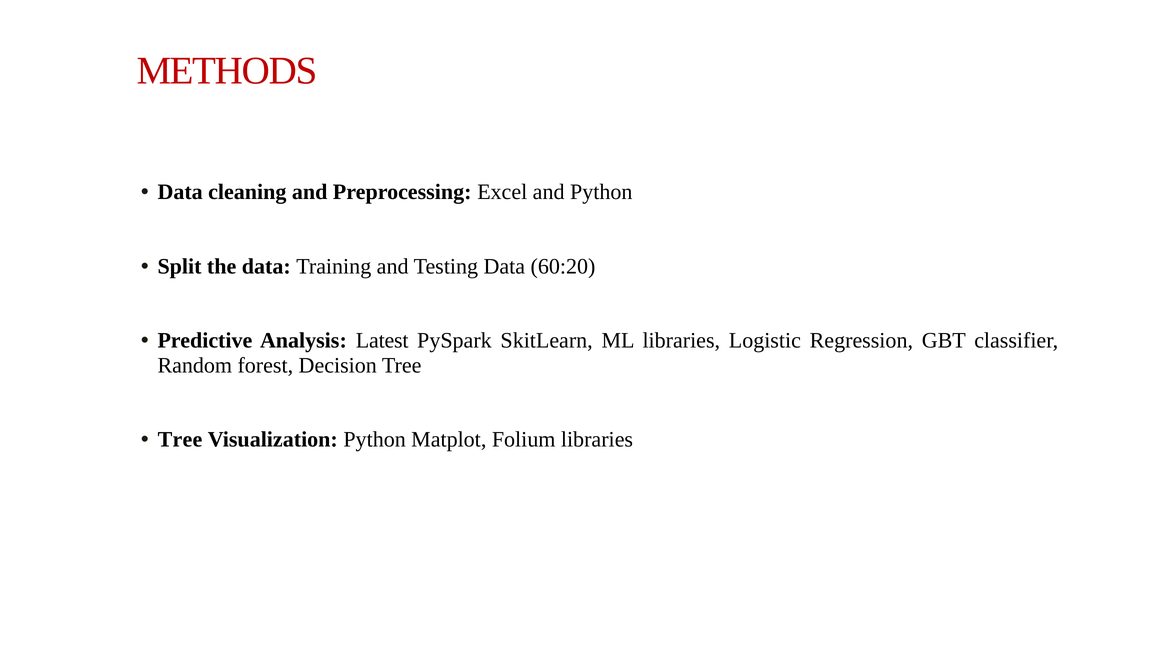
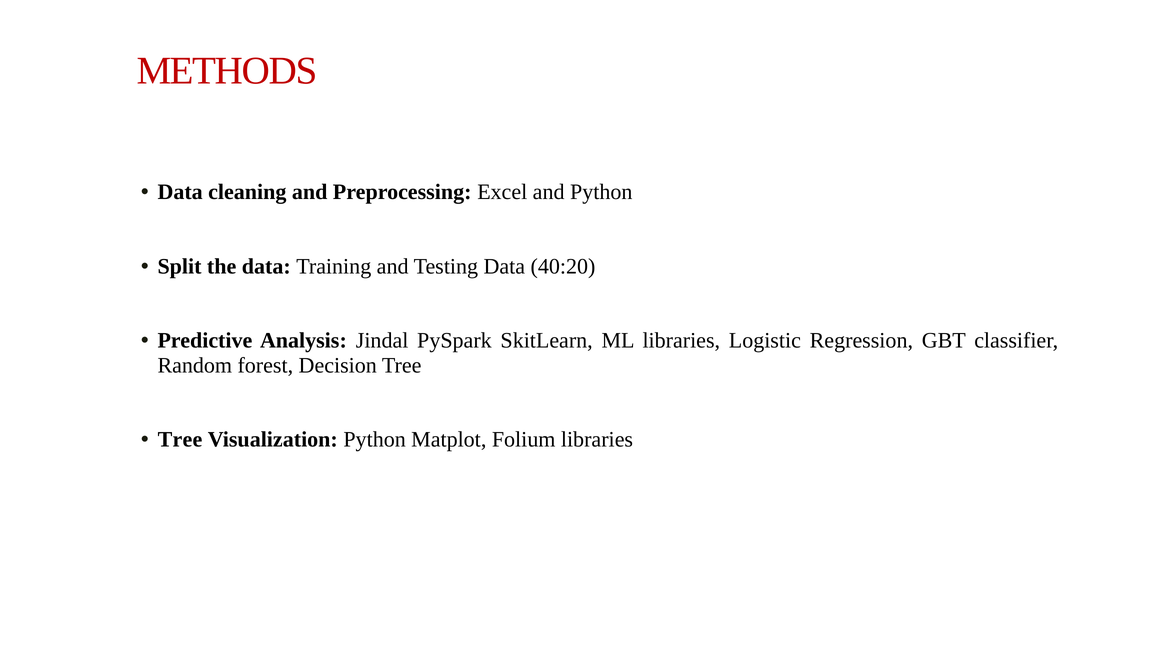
60:20: 60:20 -> 40:20 (563, 266)
Latest: Latest -> Jindal (382, 341)
